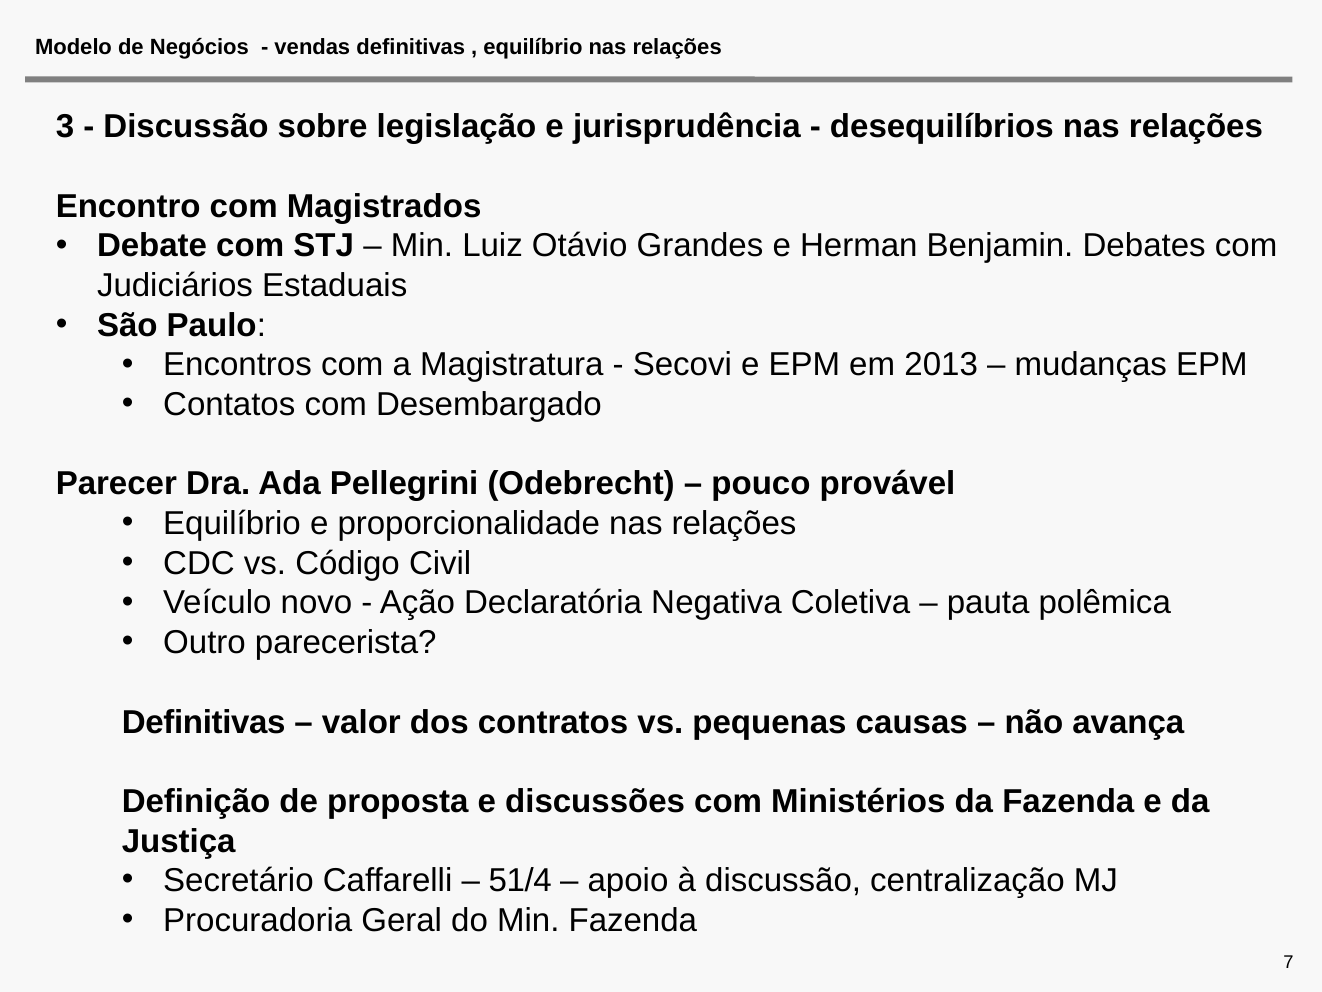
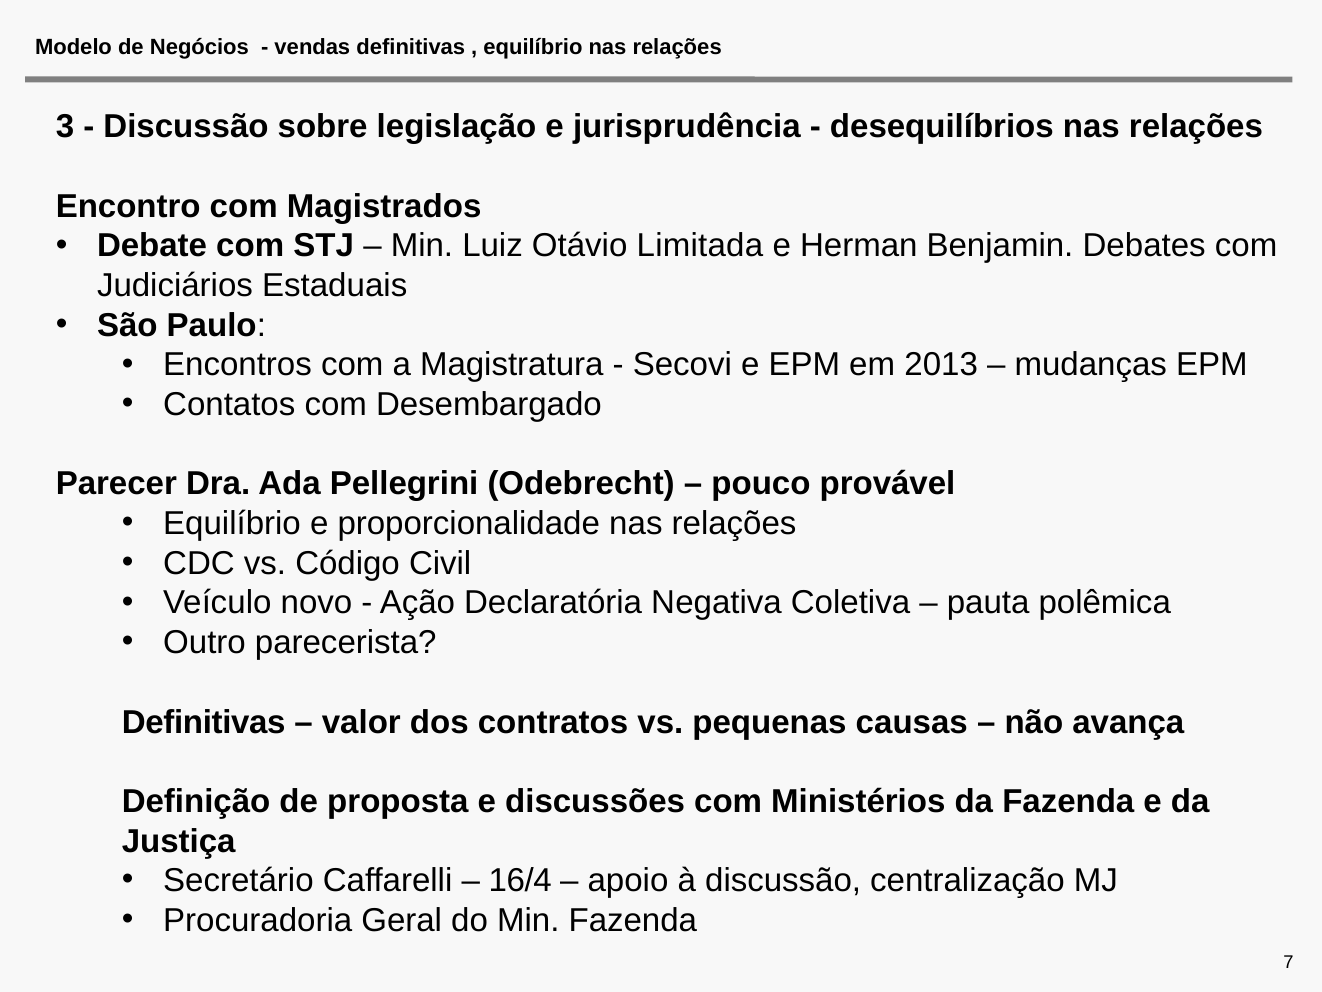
Grandes: Grandes -> Limitada (700, 246)
51/4: 51/4 -> 16/4 (520, 880)
